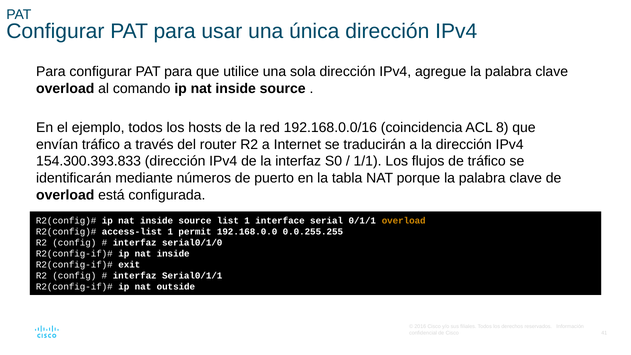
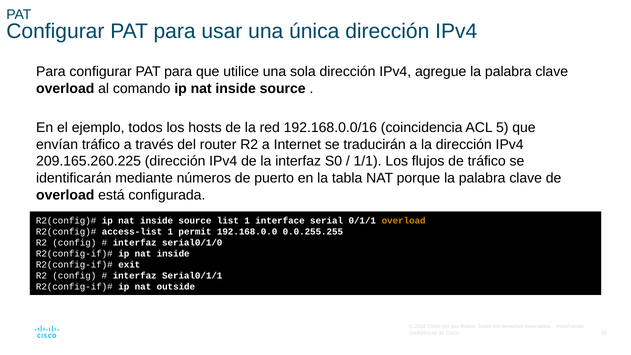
8: 8 -> 5 (502, 128)
154.300.393.833: 154.300.393.833 -> 209.165.260.225 (89, 161)
